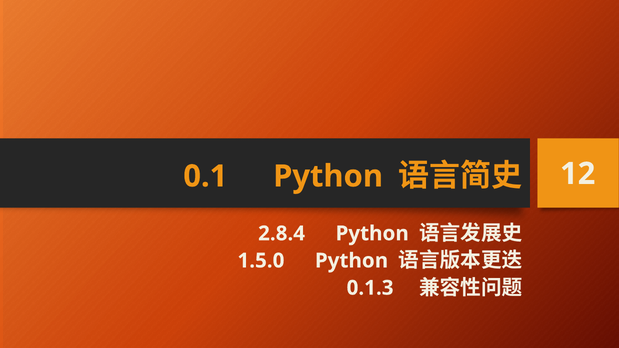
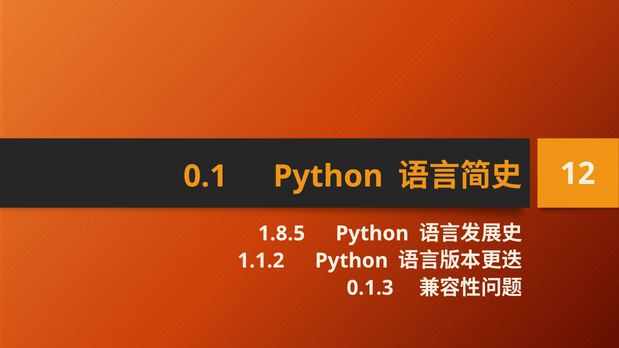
2.8.4: 2.8.4 -> 1.8.5 (282, 234)
1.5.0: 1.5.0 -> 1.1.2 (261, 261)
